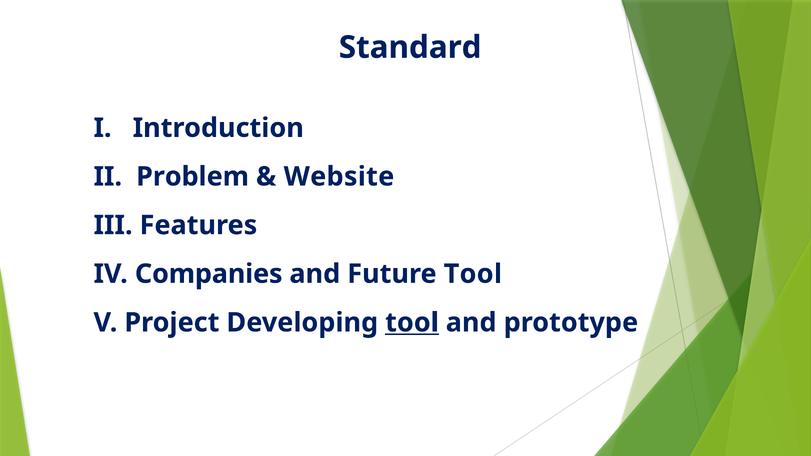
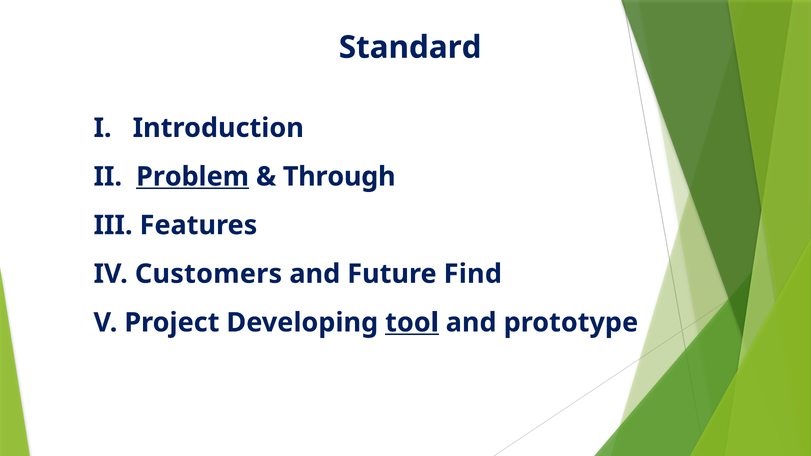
Problem underline: none -> present (193, 177)
Website: Website -> Through (339, 177)
Companies: Companies -> Customers (208, 274)
Future Tool: Tool -> Find (473, 274)
